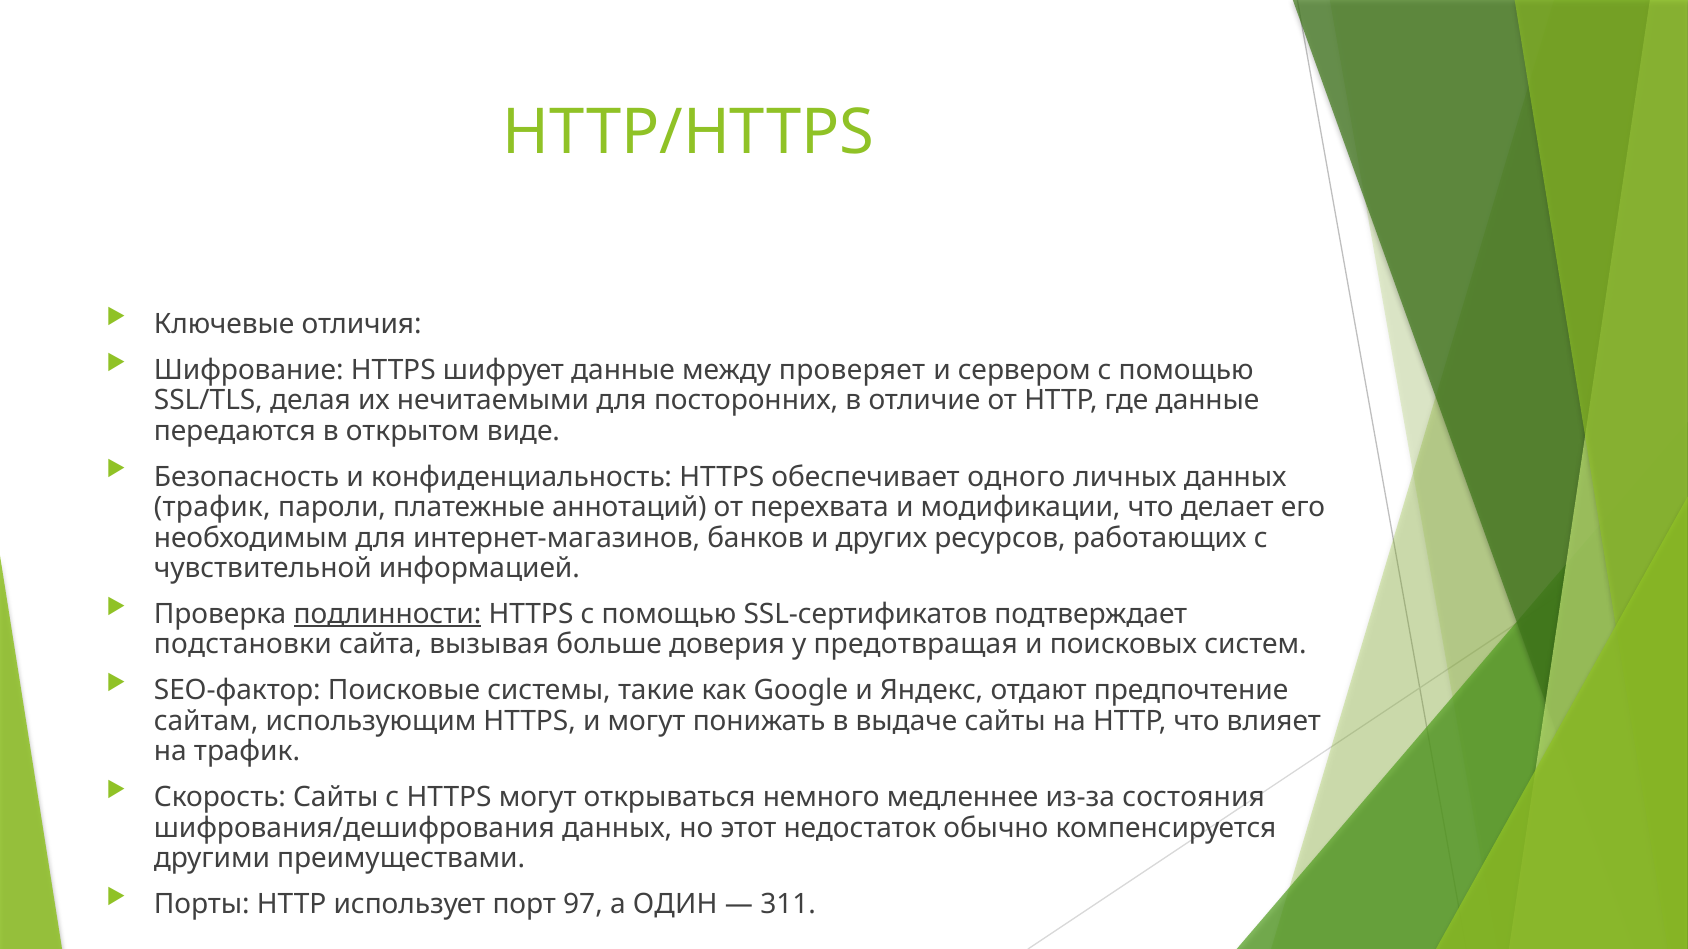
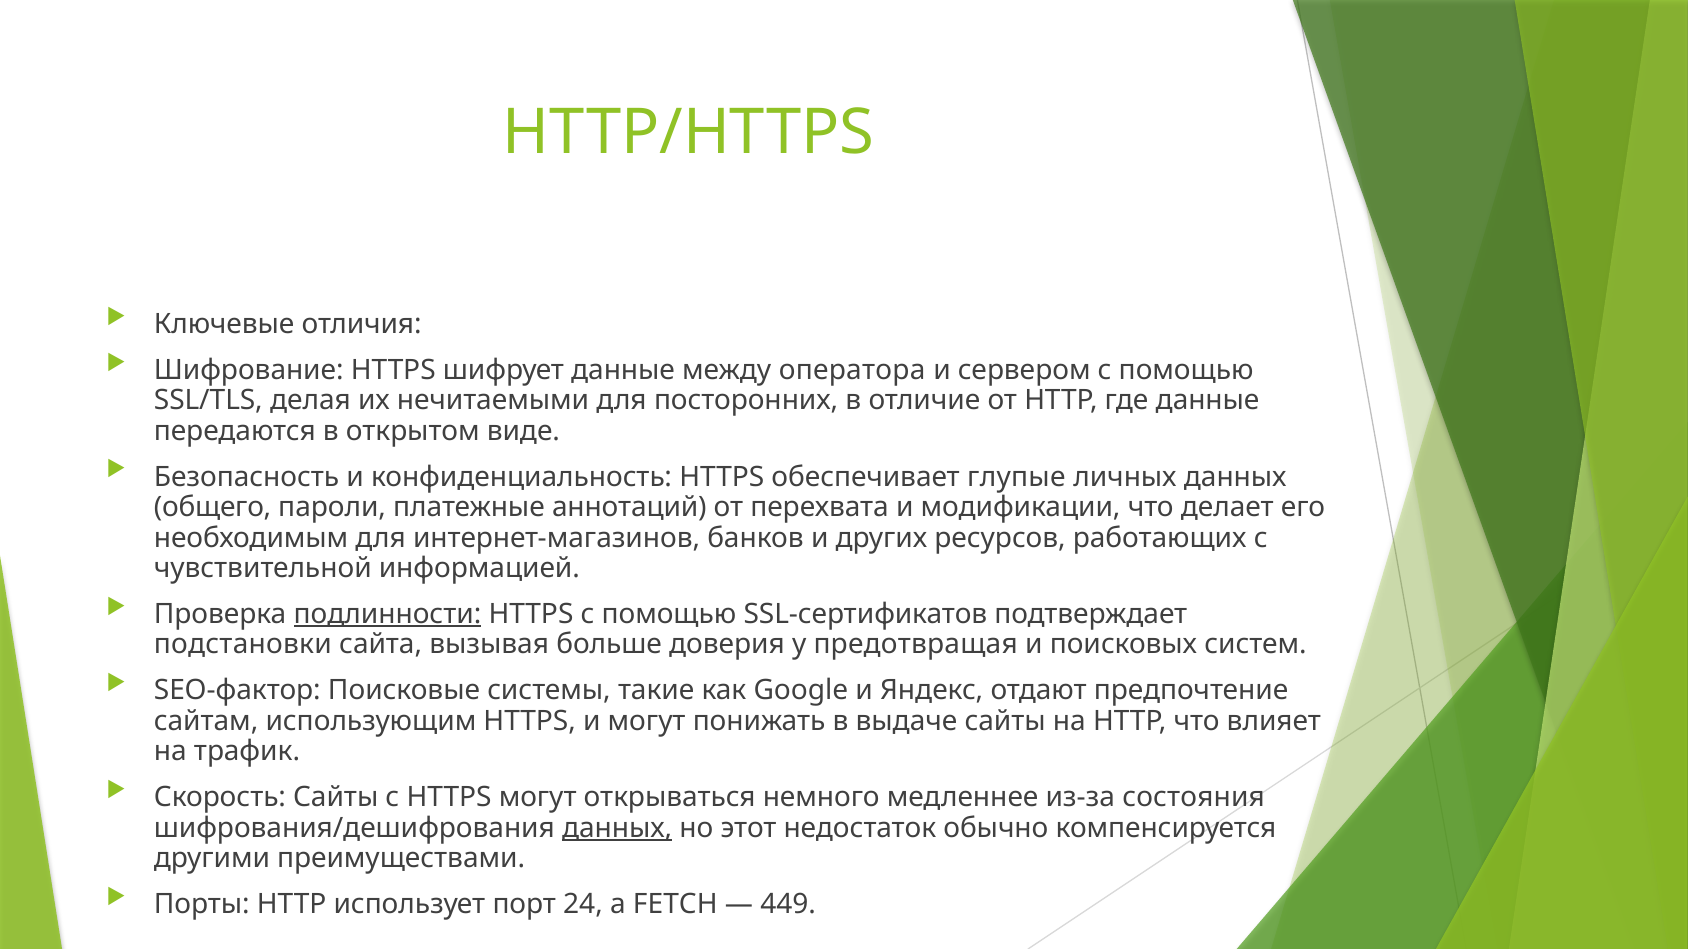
проверяет: проверяет -> оператора (852, 370)
одного: одного -> глупые (1016, 477)
трафик: трафик -> общего (213, 508)
данных underline: none -> present (617, 828)
97: 97 -> 24 (583, 905)
ОДИН: ОДИН -> FETCH (675, 905)
311: 311 -> 449 (788, 905)
